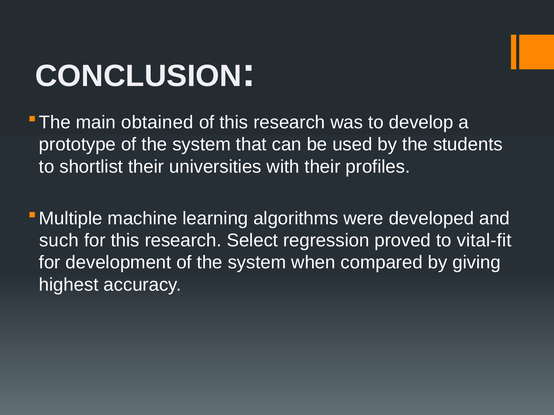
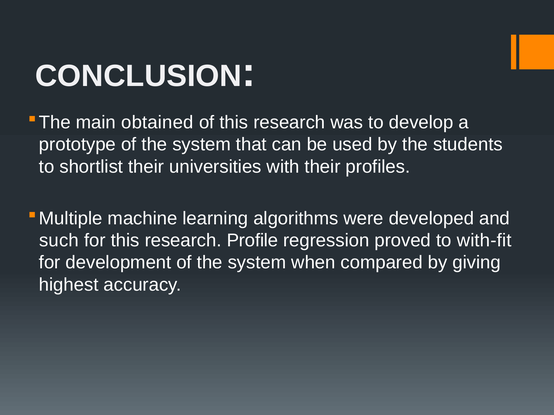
Select: Select -> Profile (252, 241)
vital-fit: vital-fit -> with-fit (484, 241)
